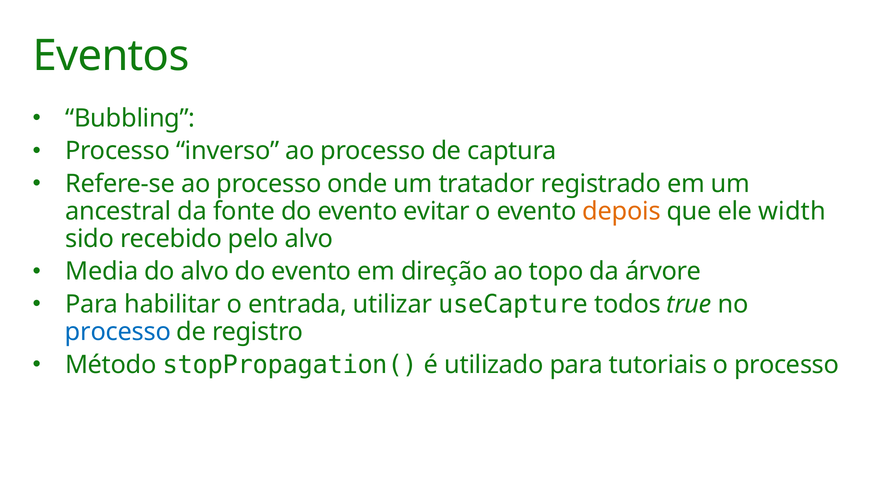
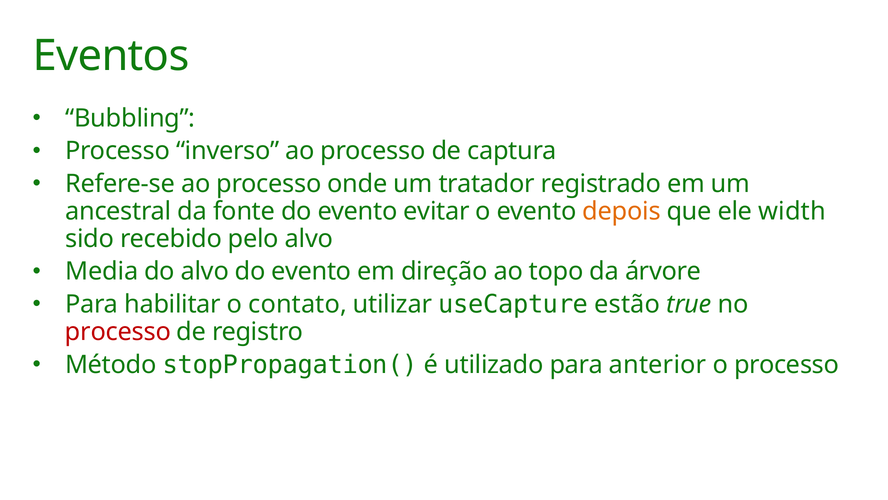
entrada: entrada -> contato (298, 304)
todos: todos -> estão (627, 304)
processo colour: blue -> red (118, 331)
tutoriais: tutoriais -> anterior (658, 364)
